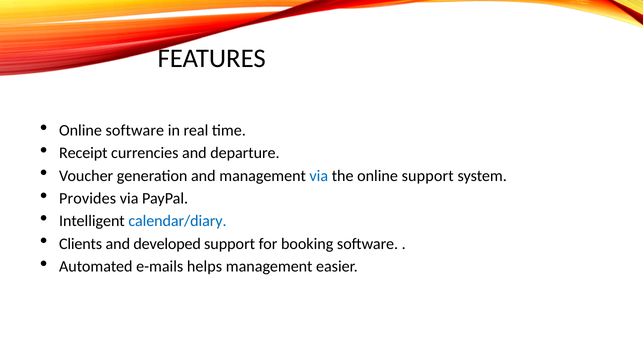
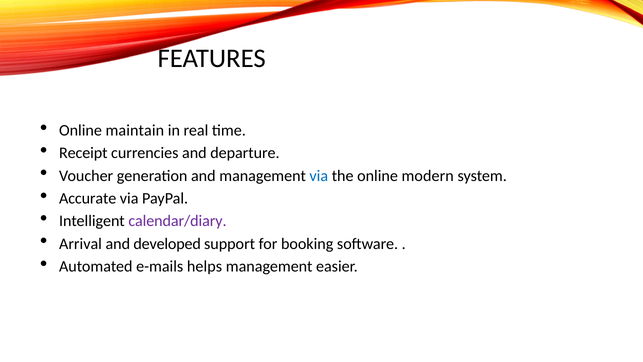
Online software: software -> maintain (135, 130)
online support: support -> modern (428, 176)
Provides: Provides -> Accurate (88, 198)
calendar/diary colour: blue -> purple (177, 221)
Clients: Clients -> Arrival (80, 244)
